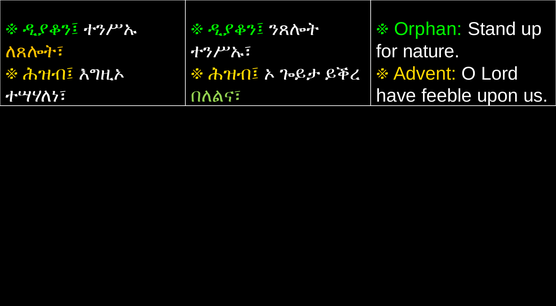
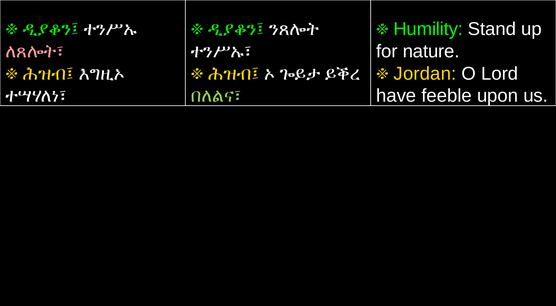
Orphan: Orphan -> Humility (428, 29)
ለጸሎት፣ colour: yellow -> pink (35, 51)
Advent: Advent -> Jordan (425, 74)
